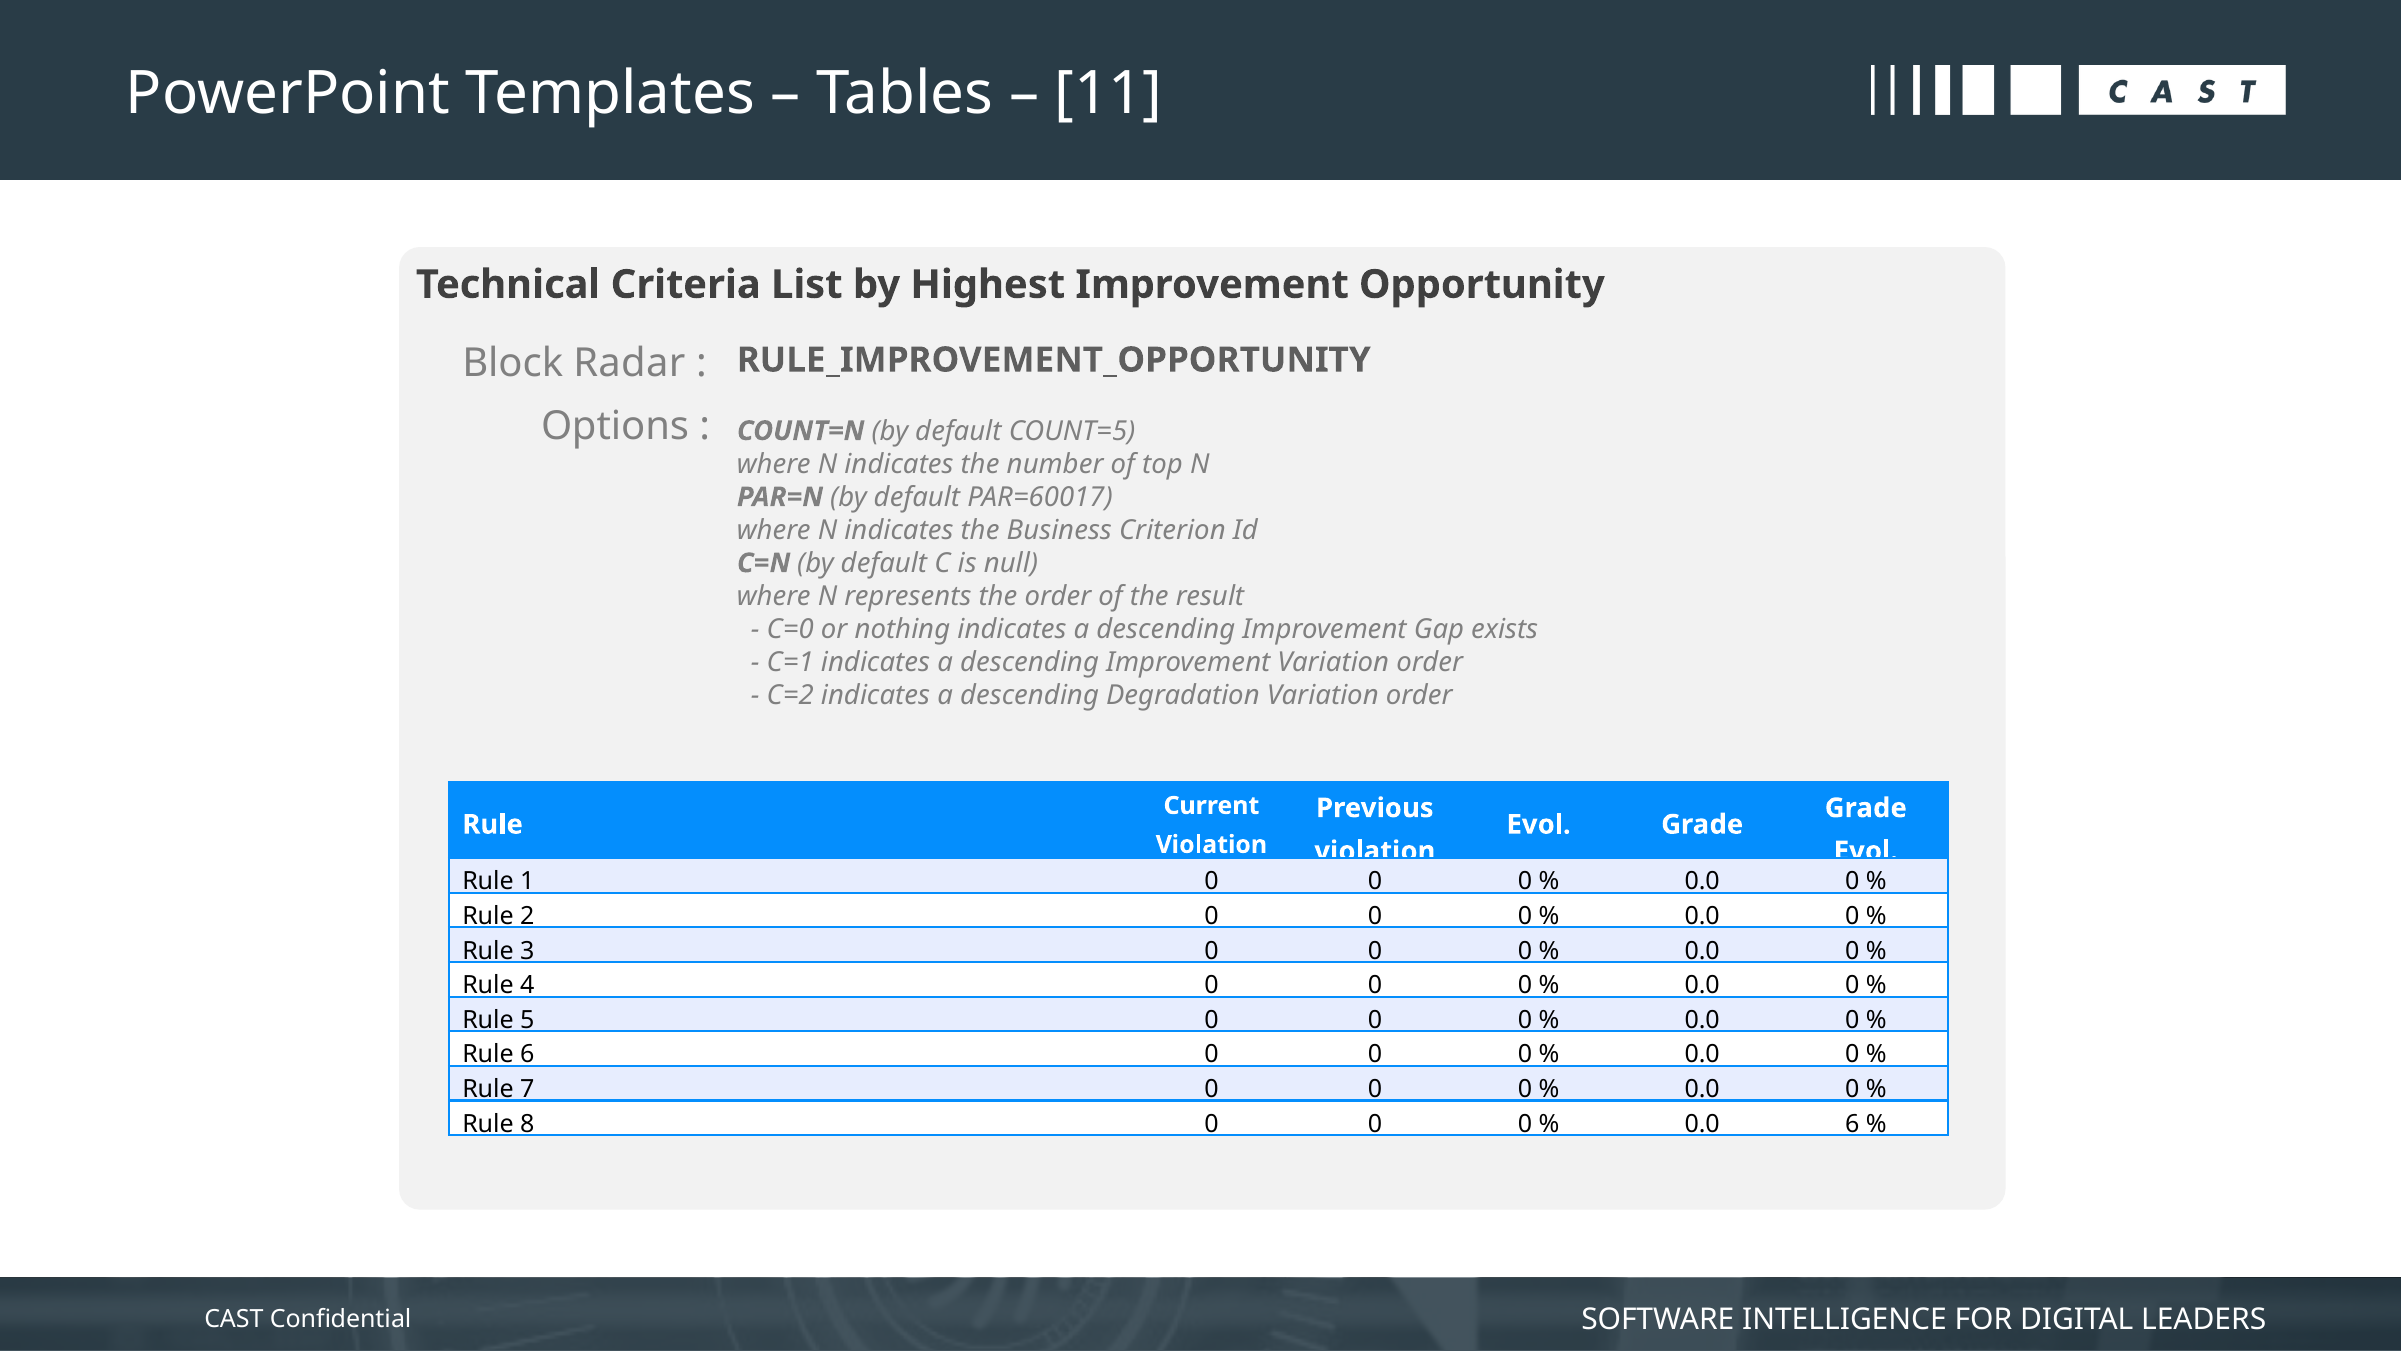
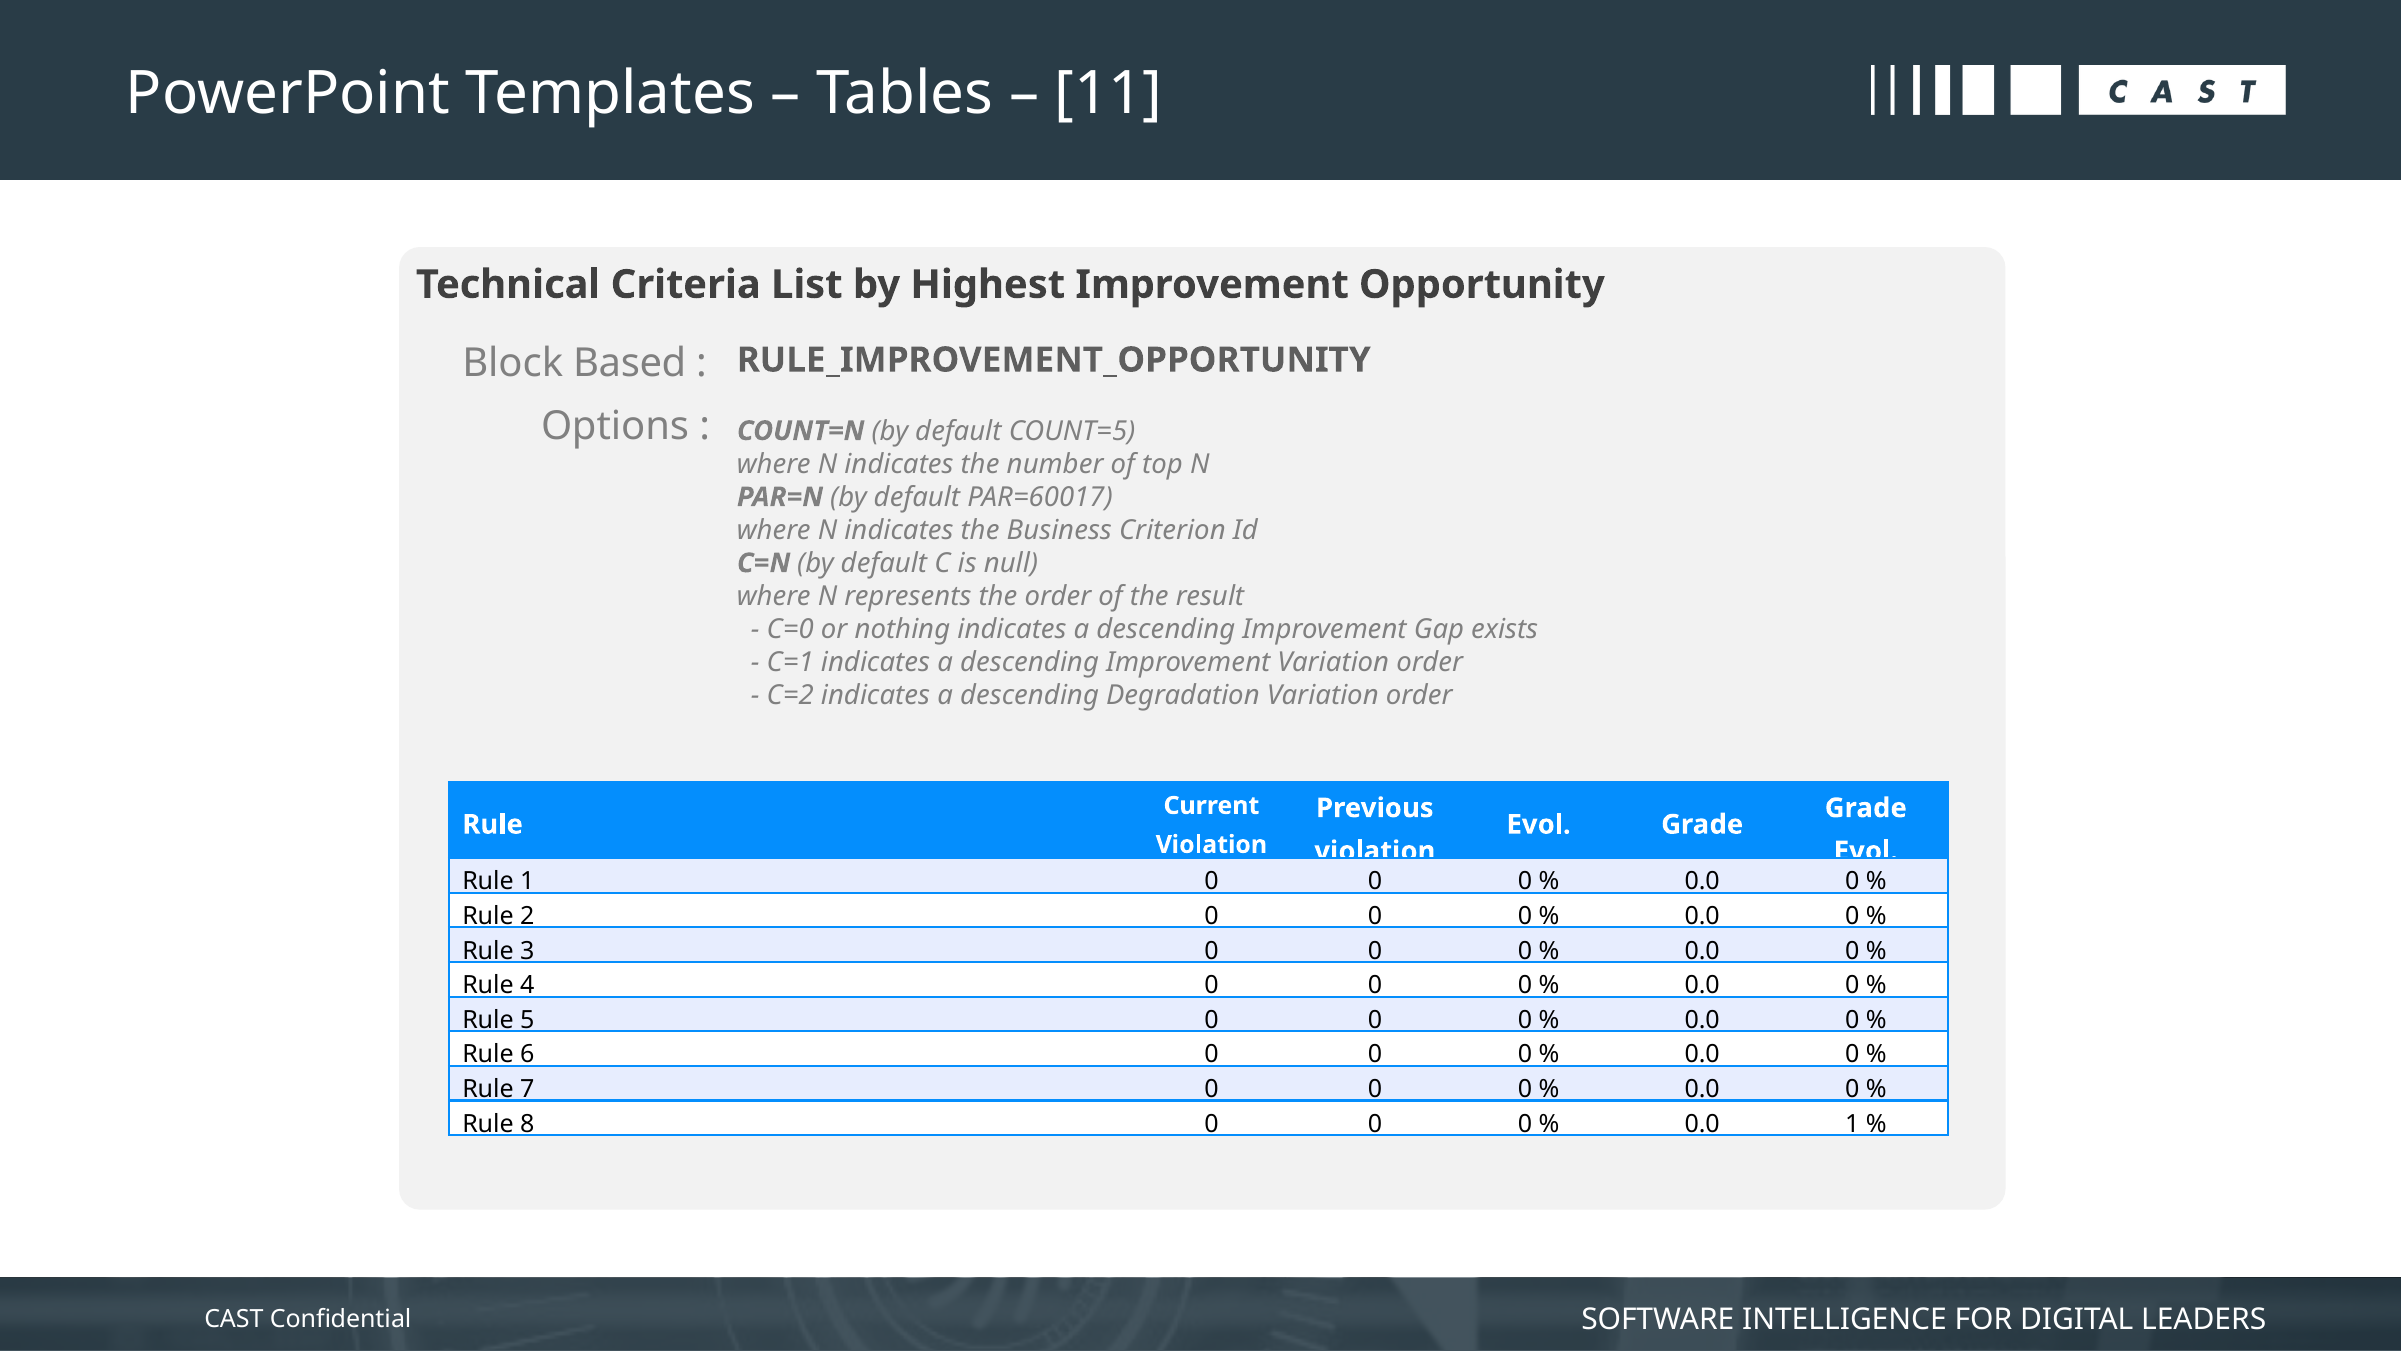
Radar: Radar -> Based (630, 363)
0.0 6: 6 -> 1 (1852, 1124)
